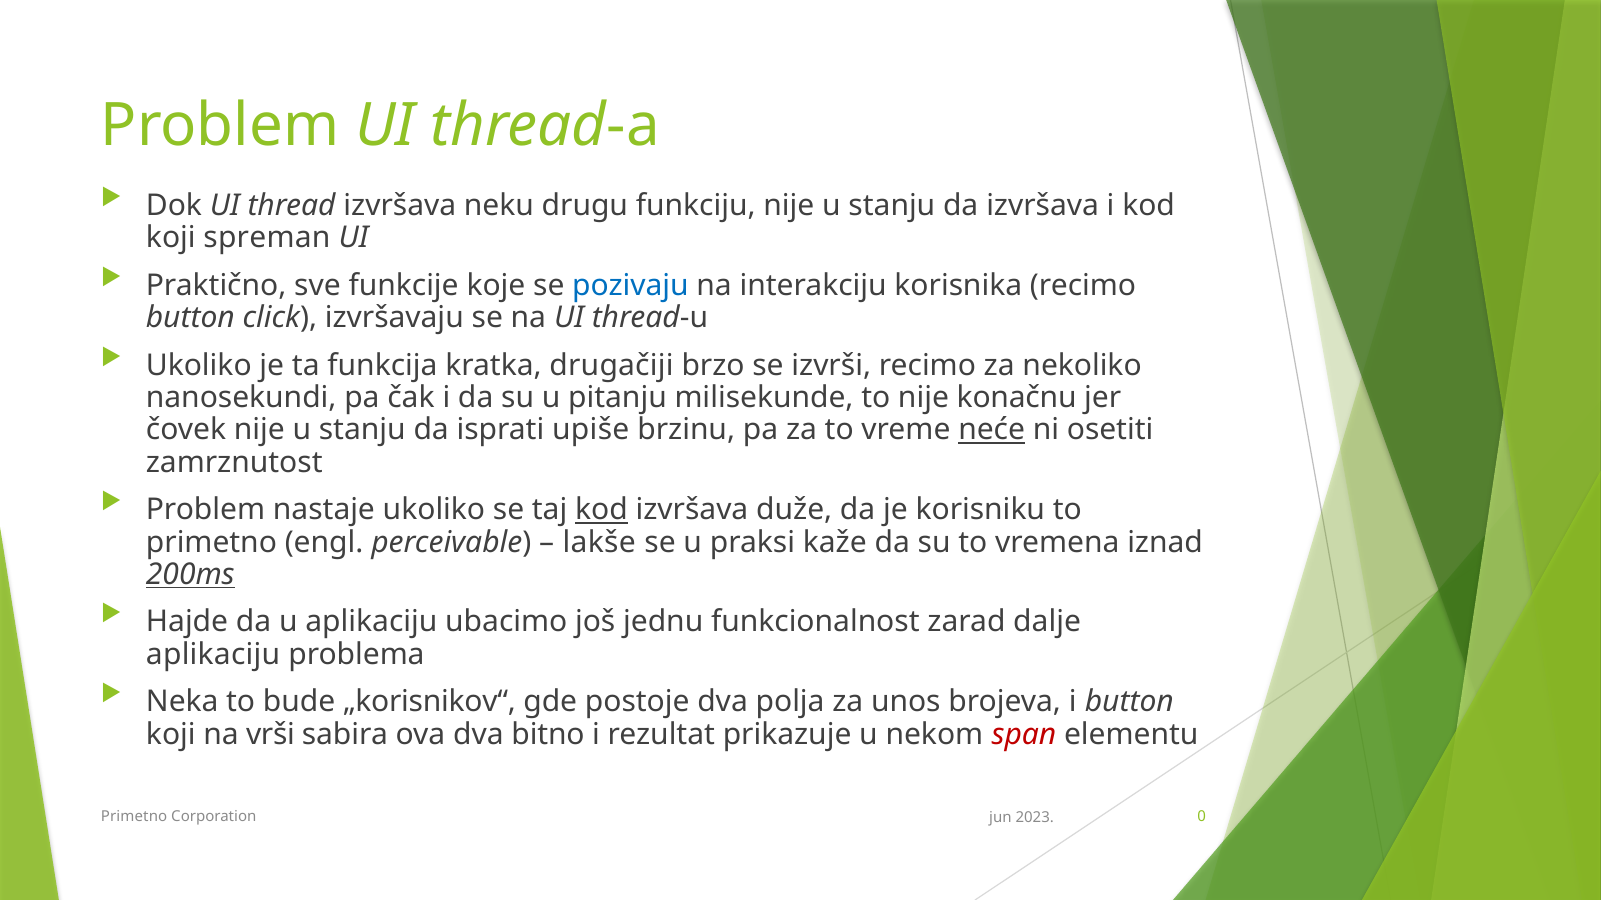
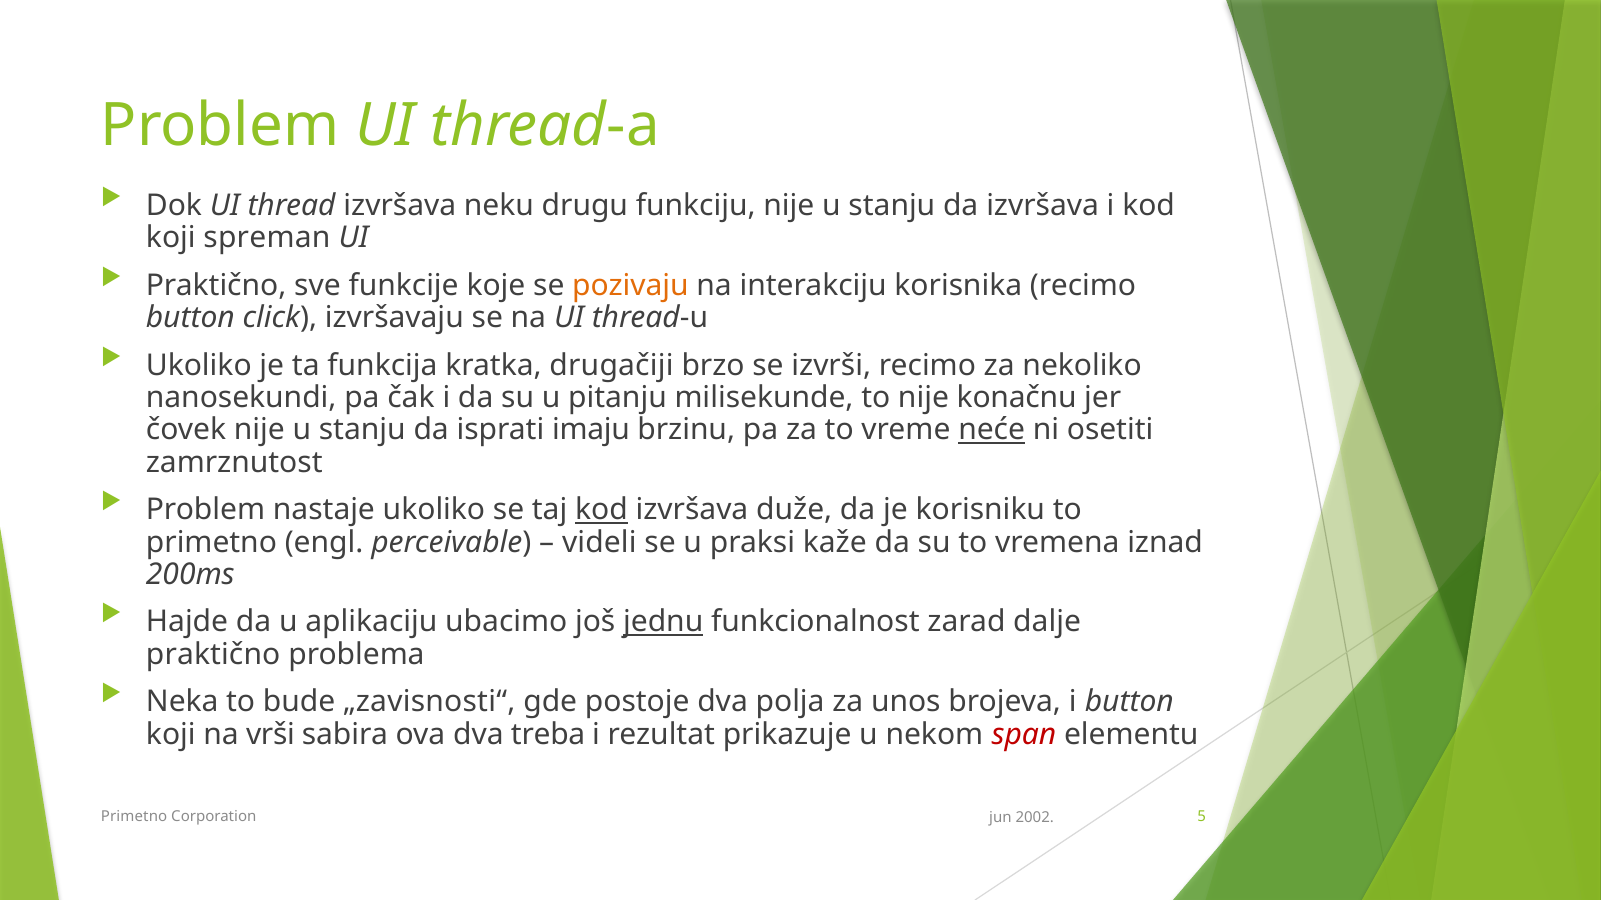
pozivaju colour: blue -> orange (630, 286)
upiše: upiše -> imaju (591, 430)
lakše: lakše -> videli (599, 542)
200ms underline: present -> none (190, 575)
jednu underline: none -> present (663, 622)
aplikaciju: aplikaciju -> praktično (213, 655)
„korisnikov“: „korisnikov“ -> „zavisnosti“ (429, 702)
bitno: bitno -> treba (548, 735)
0: 0 -> 5 (1202, 817)
2023: 2023 -> 2002 (1035, 818)
